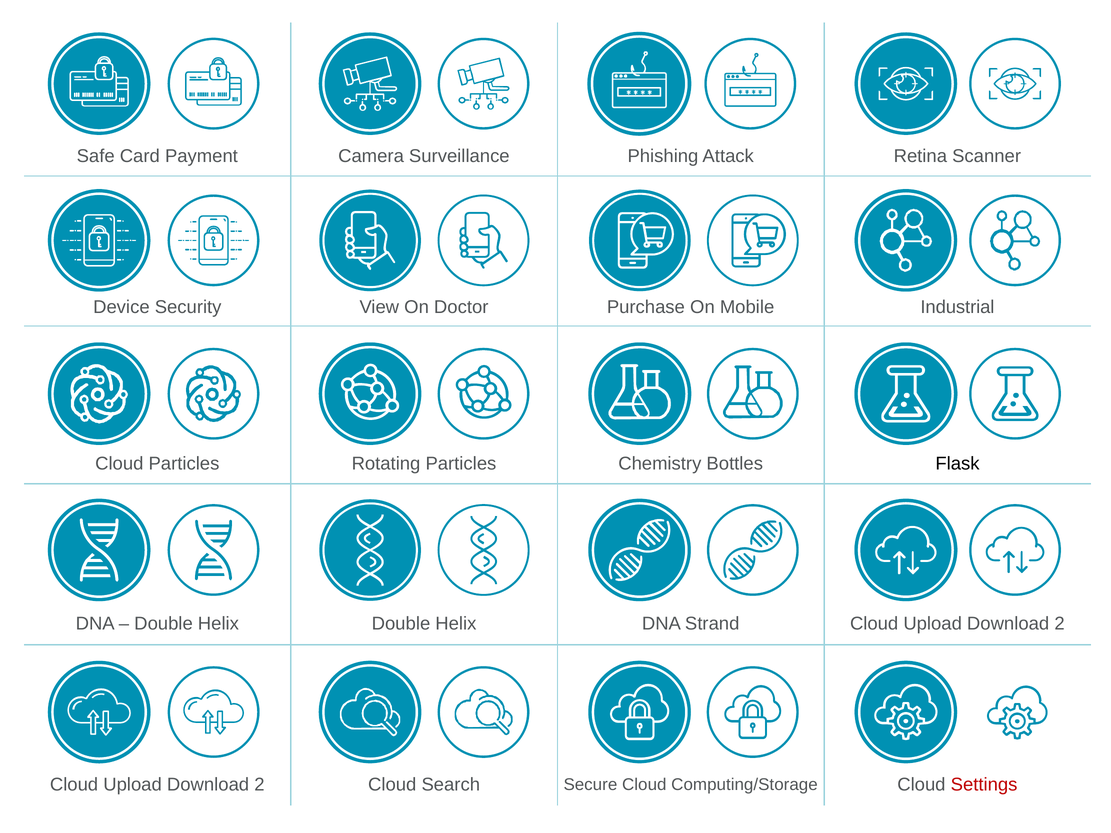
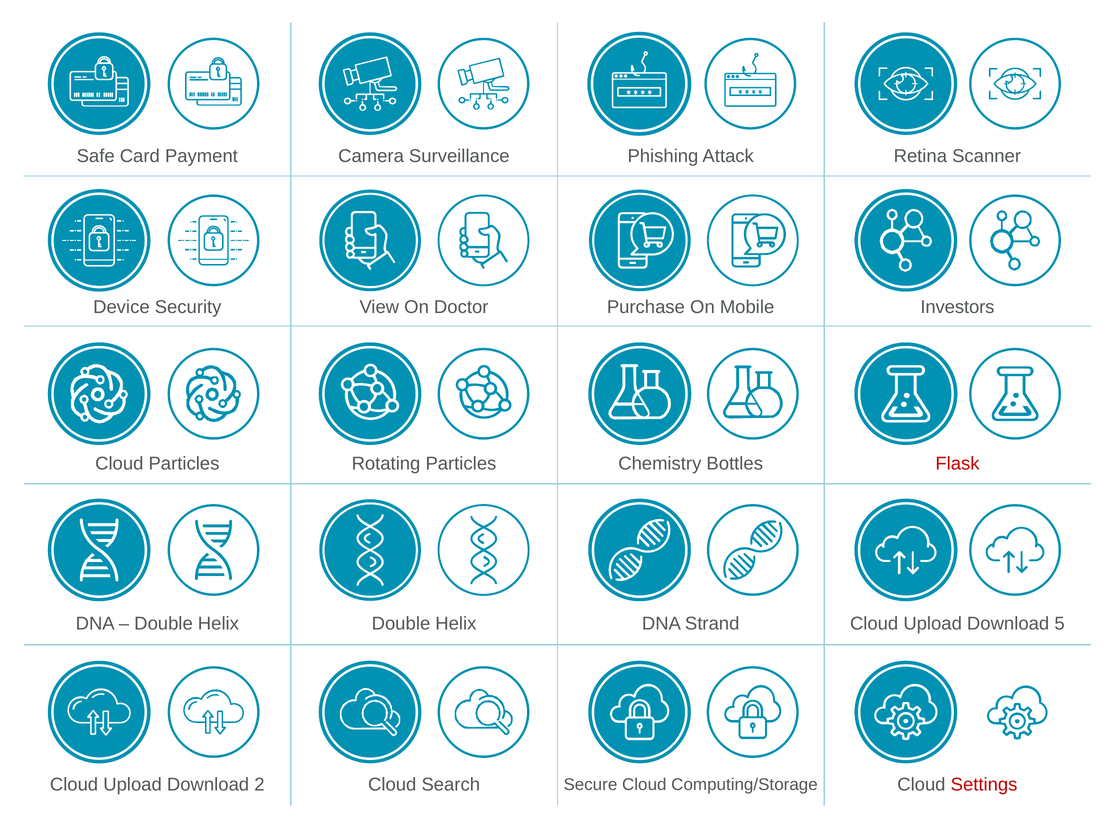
Industrial: Industrial -> Investors (957, 307)
Flask colour: black -> red (957, 464)
2: 2 -> 5 (1060, 624)
